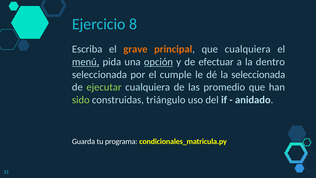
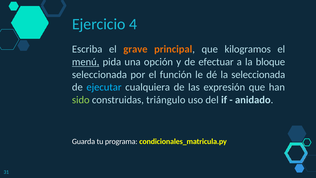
8: 8 -> 4 (133, 24)
que cualquiera: cualquiera -> kilogramos (248, 49)
opción underline: present -> none (158, 62)
dentro: dentro -> bloque (270, 62)
cumple: cumple -> función (176, 74)
ejecutar colour: light green -> light blue (104, 87)
promedio: promedio -> expresión (224, 87)
